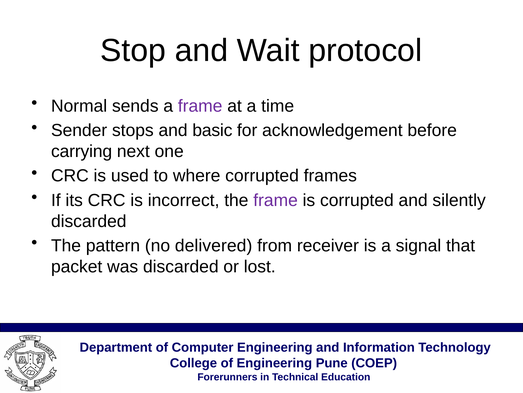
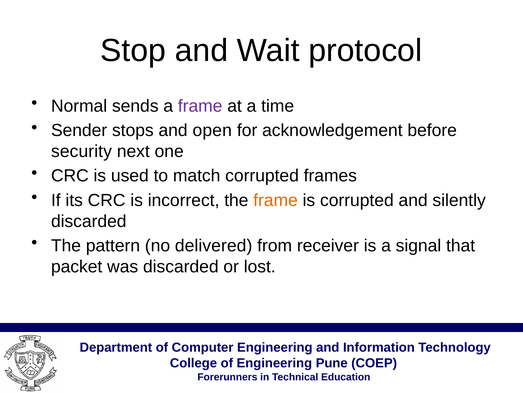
basic: basic -> open (212, 130)
carrying: carrying -> security (81, 151)
where: where -> match (197, 176)
frame colour: purple -> orange (276, 200)
